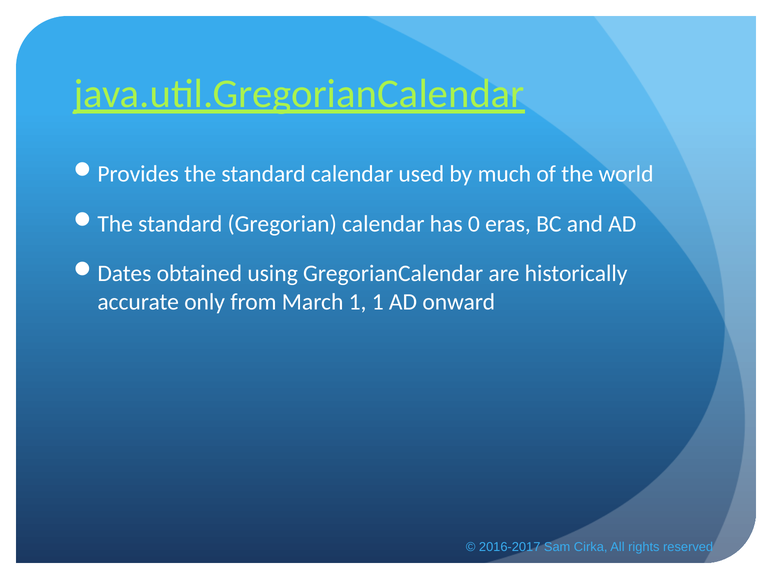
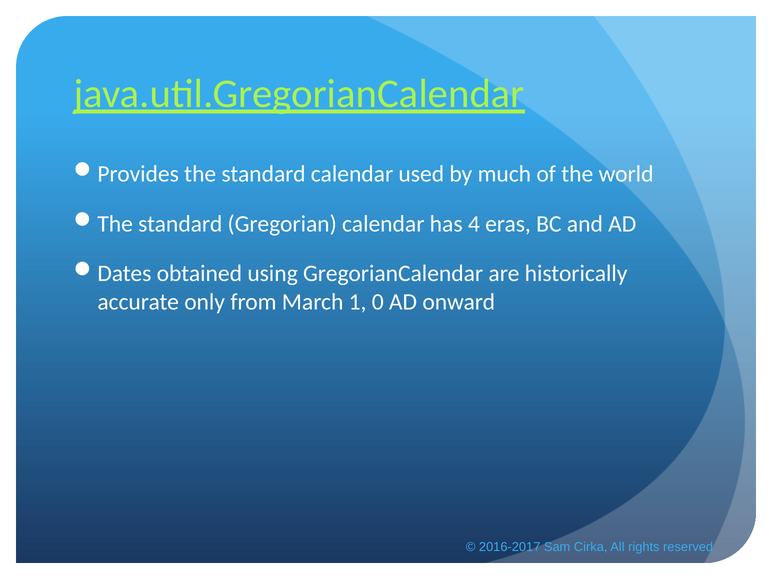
0: 0 -> 4 (474, 224)
1 1: 1 -> 0 (378, 302)
